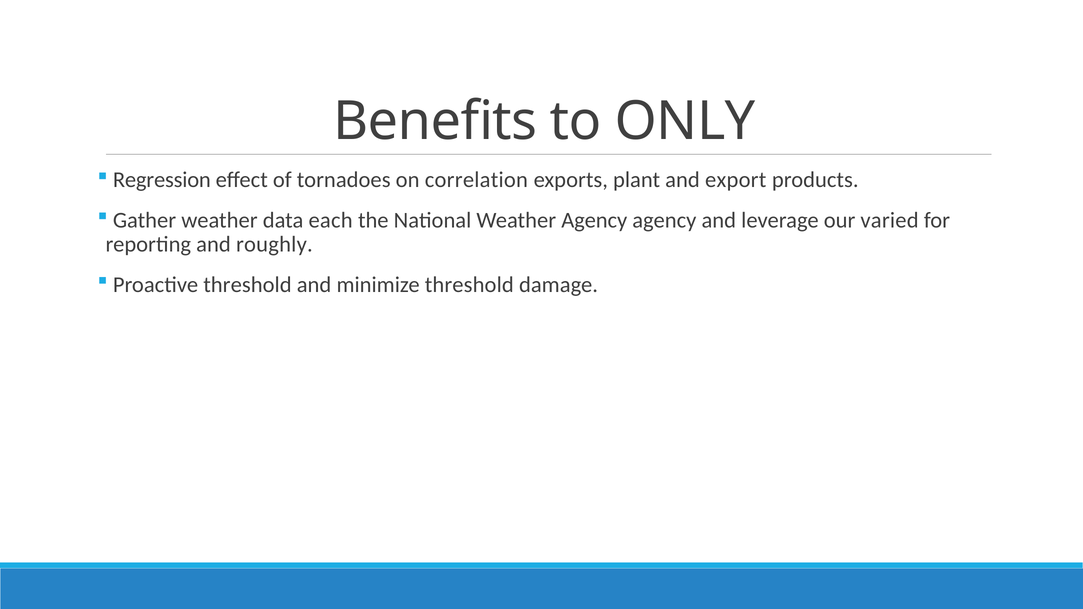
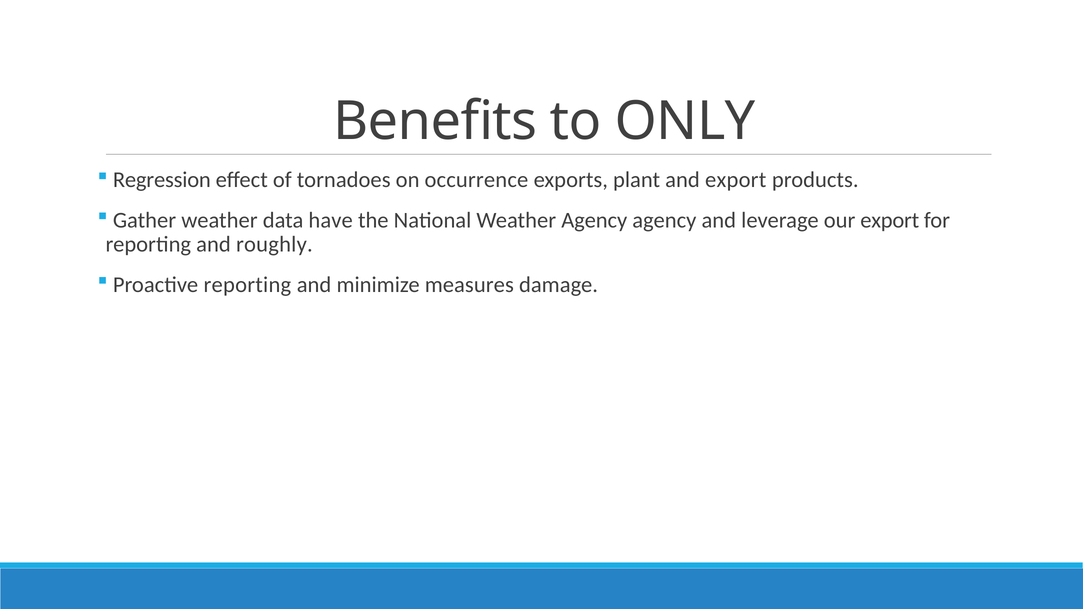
correlation: correlation -> occurrence (476, 180)
each: each -> have (331, 220)
our varied: varied -> export (890, 220)
Proactive threshold: threshold -> reporting (247, 285)
minimize threshold: threshold -> measures (469, 285)
